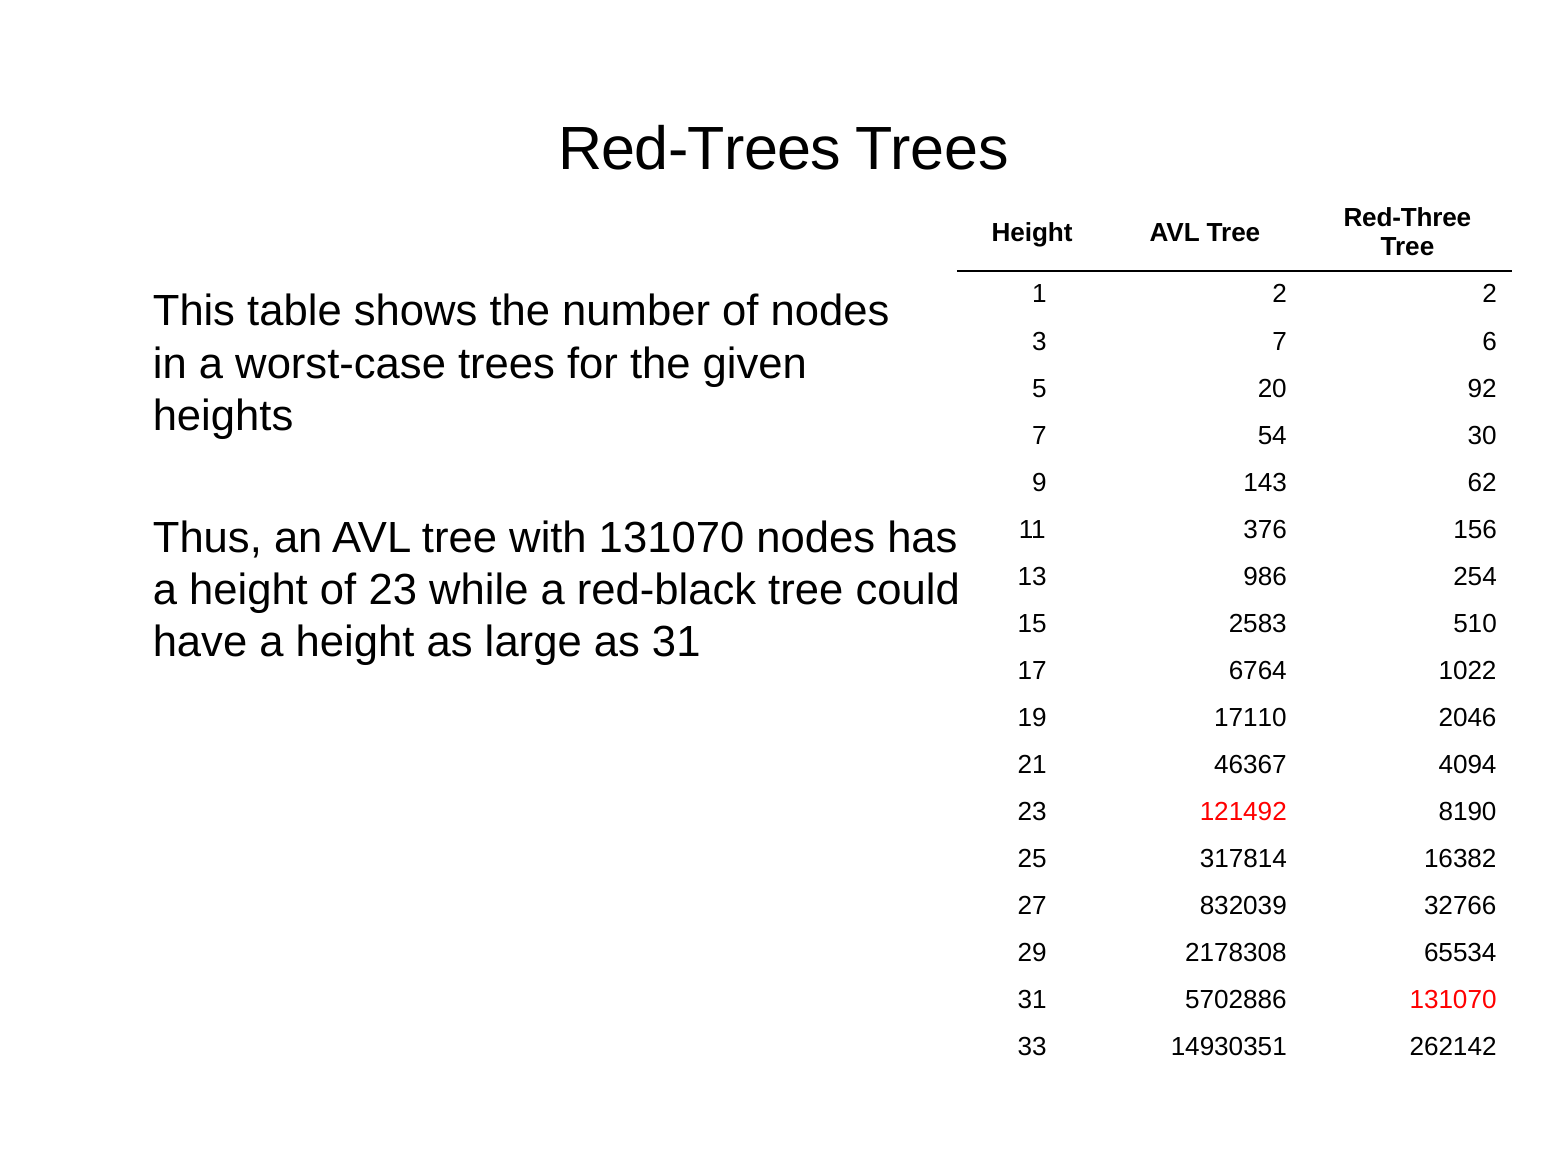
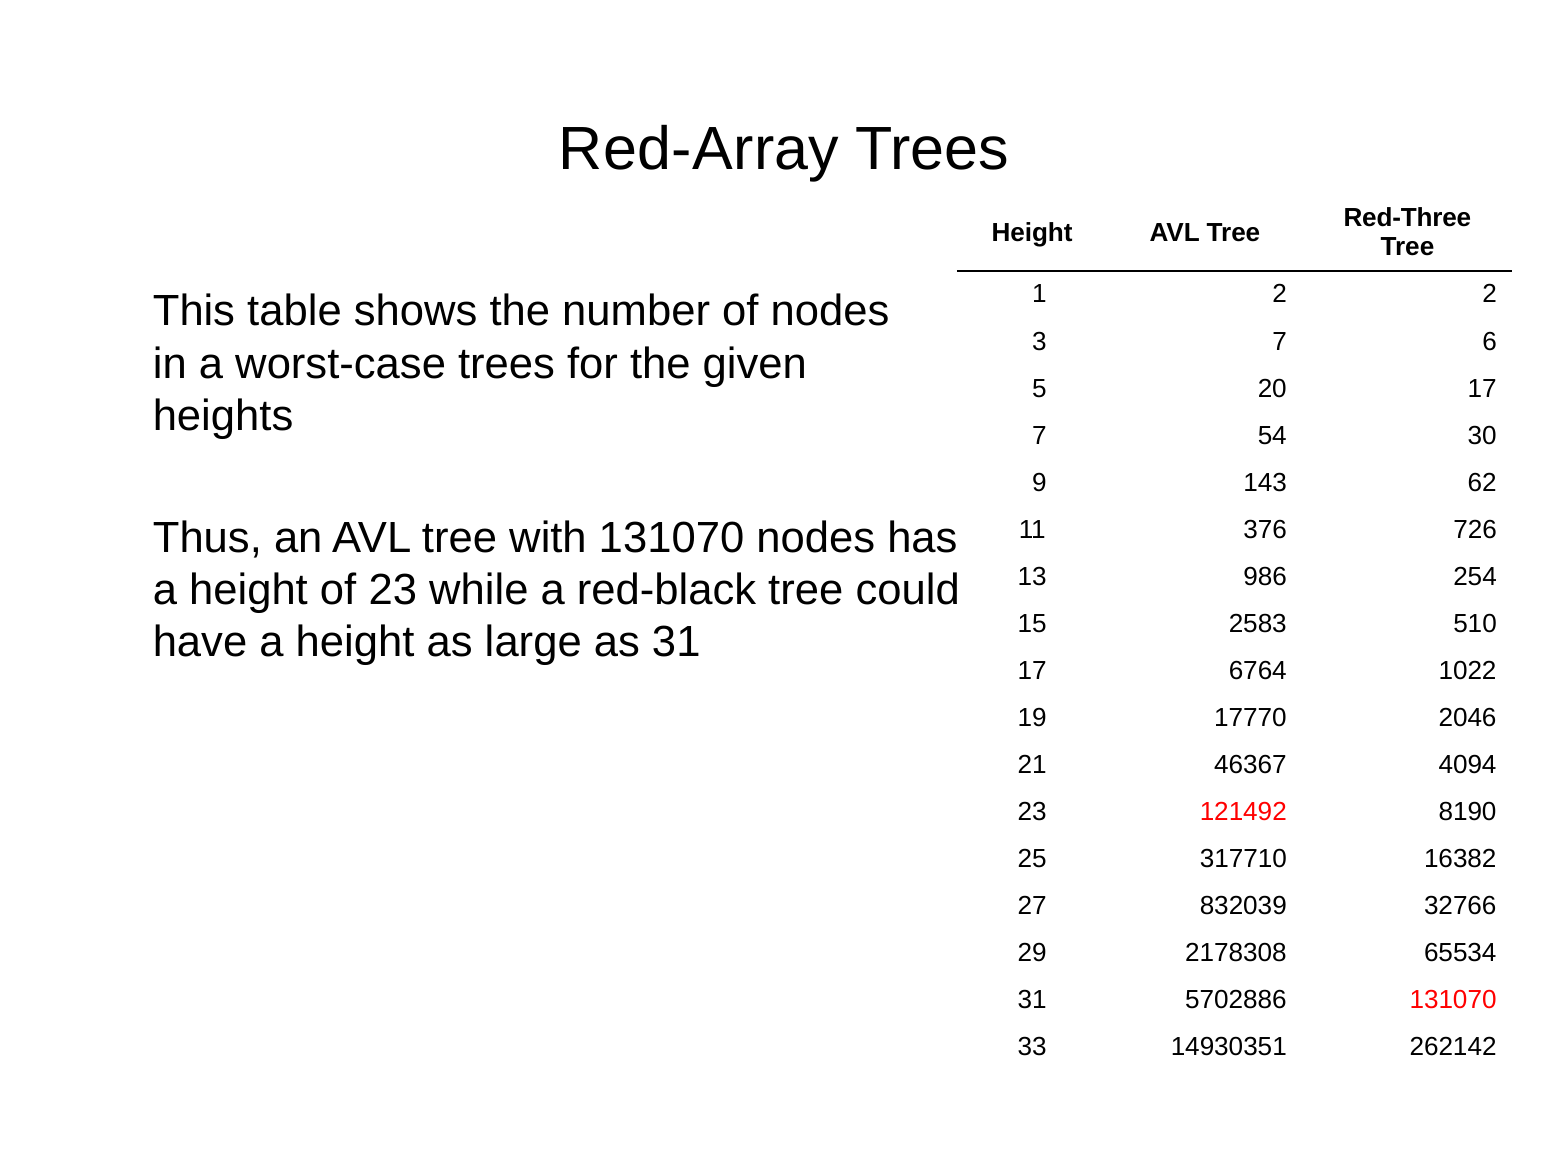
Red-Trees: Red-Trees -> Red-Array (699, 149)
20 92: 92 -> 17 (1482, 388)
156: 156 -> 726 (1475, 530)
17110: 17110 -> 17770 (1250, 718)
317814: 317814 -> 317710 (1243, 859)
